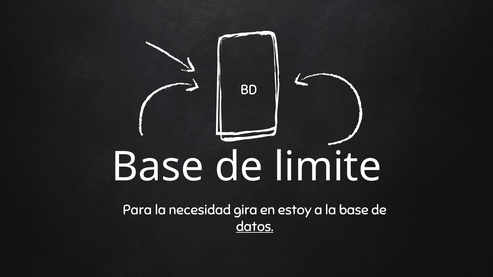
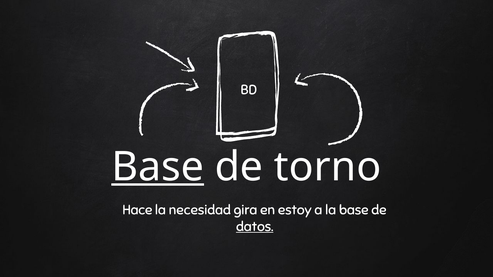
Base underline: none -> present (158, 167)
limite: limite -> torno (328, 167)
Para: Para -> Hace (137, 210)
